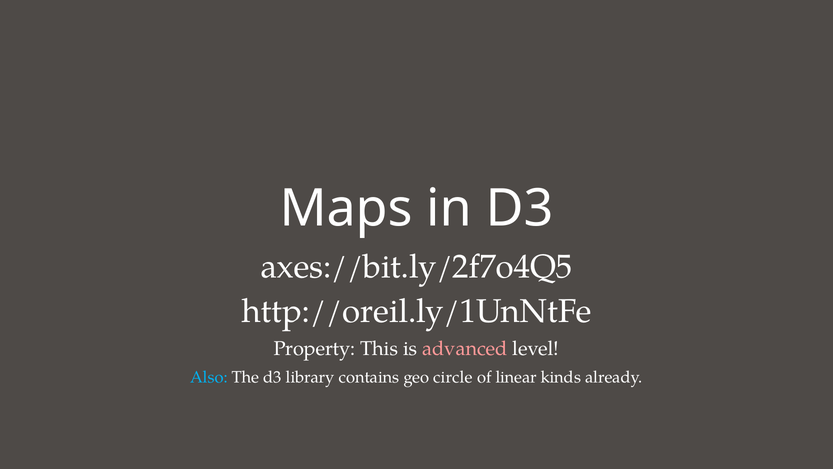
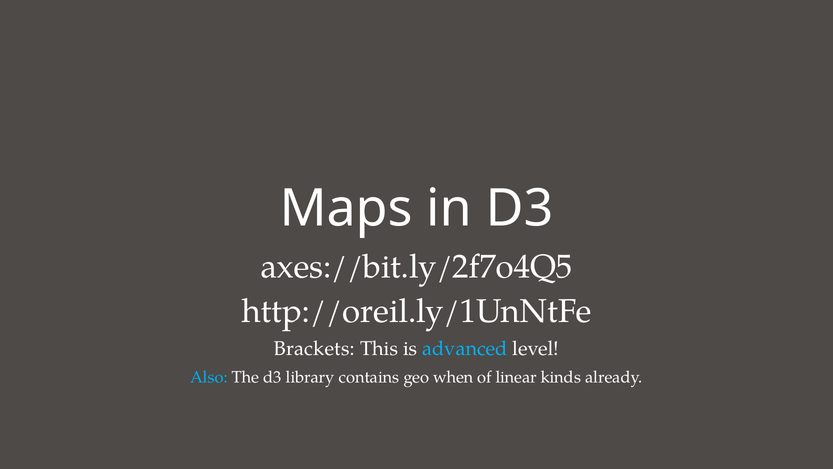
Property: Property -> Brackets (314, 348)
advanced colour: pink -> light blue (465, 348)
circle: circle -> when (453, 377)
